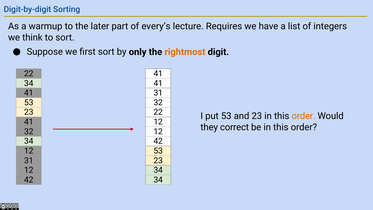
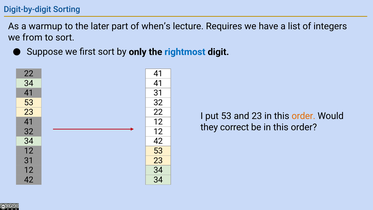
every’s: every’s -> when’s (156, 26)
think: think -> from (32, 38)
rightmost colour: orange -> blue (185, 52)
